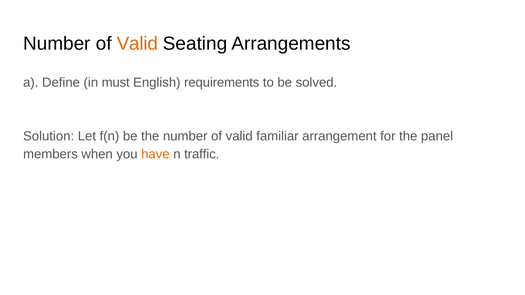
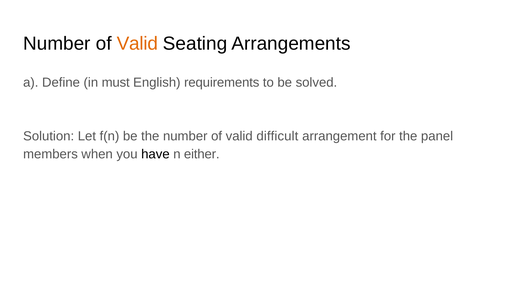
familiar: familiar -> difficult (277, 136)
have colour: orange -> black (155, 154)
traffic: traffic -> either (202, 154)
